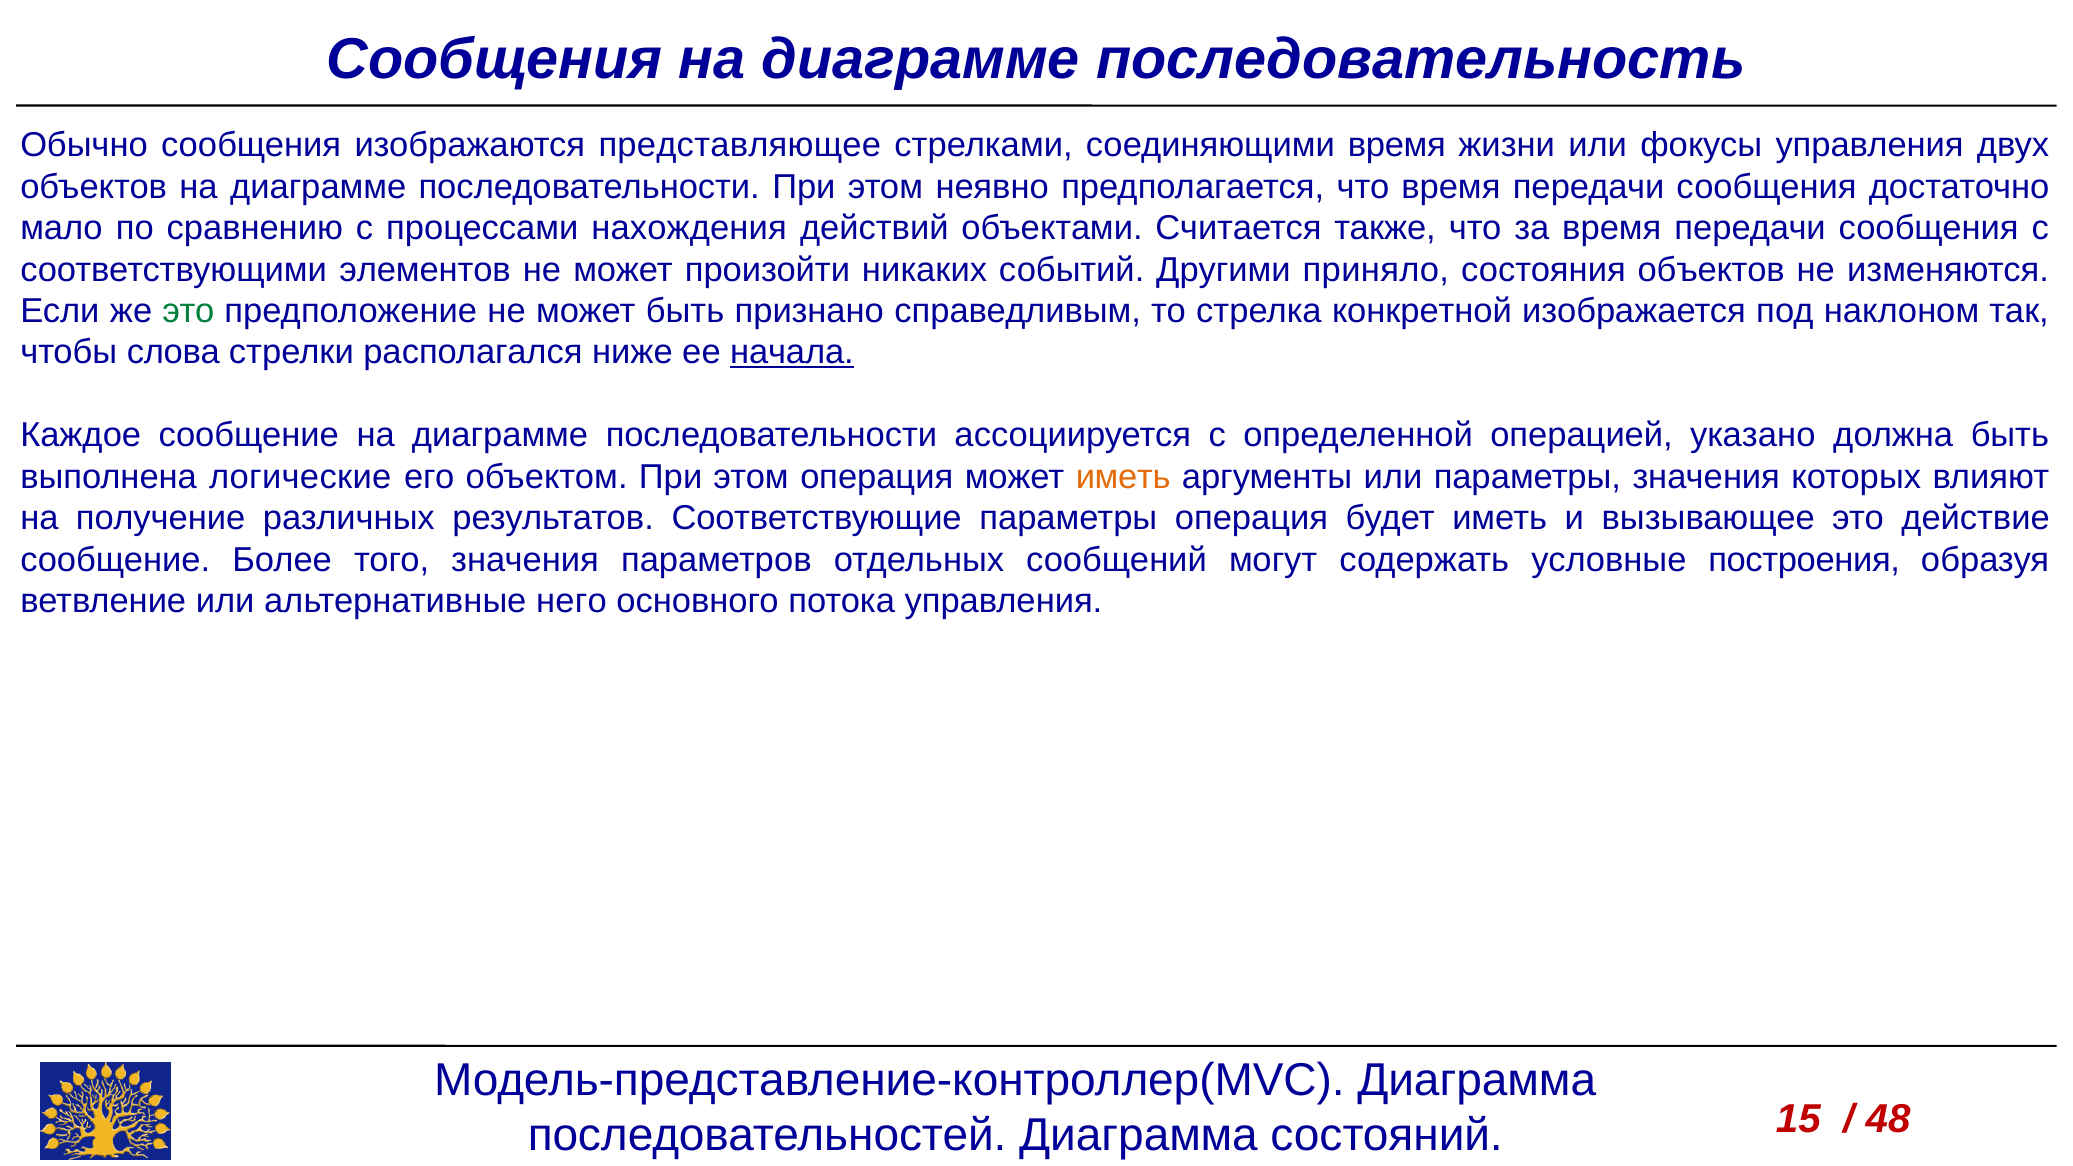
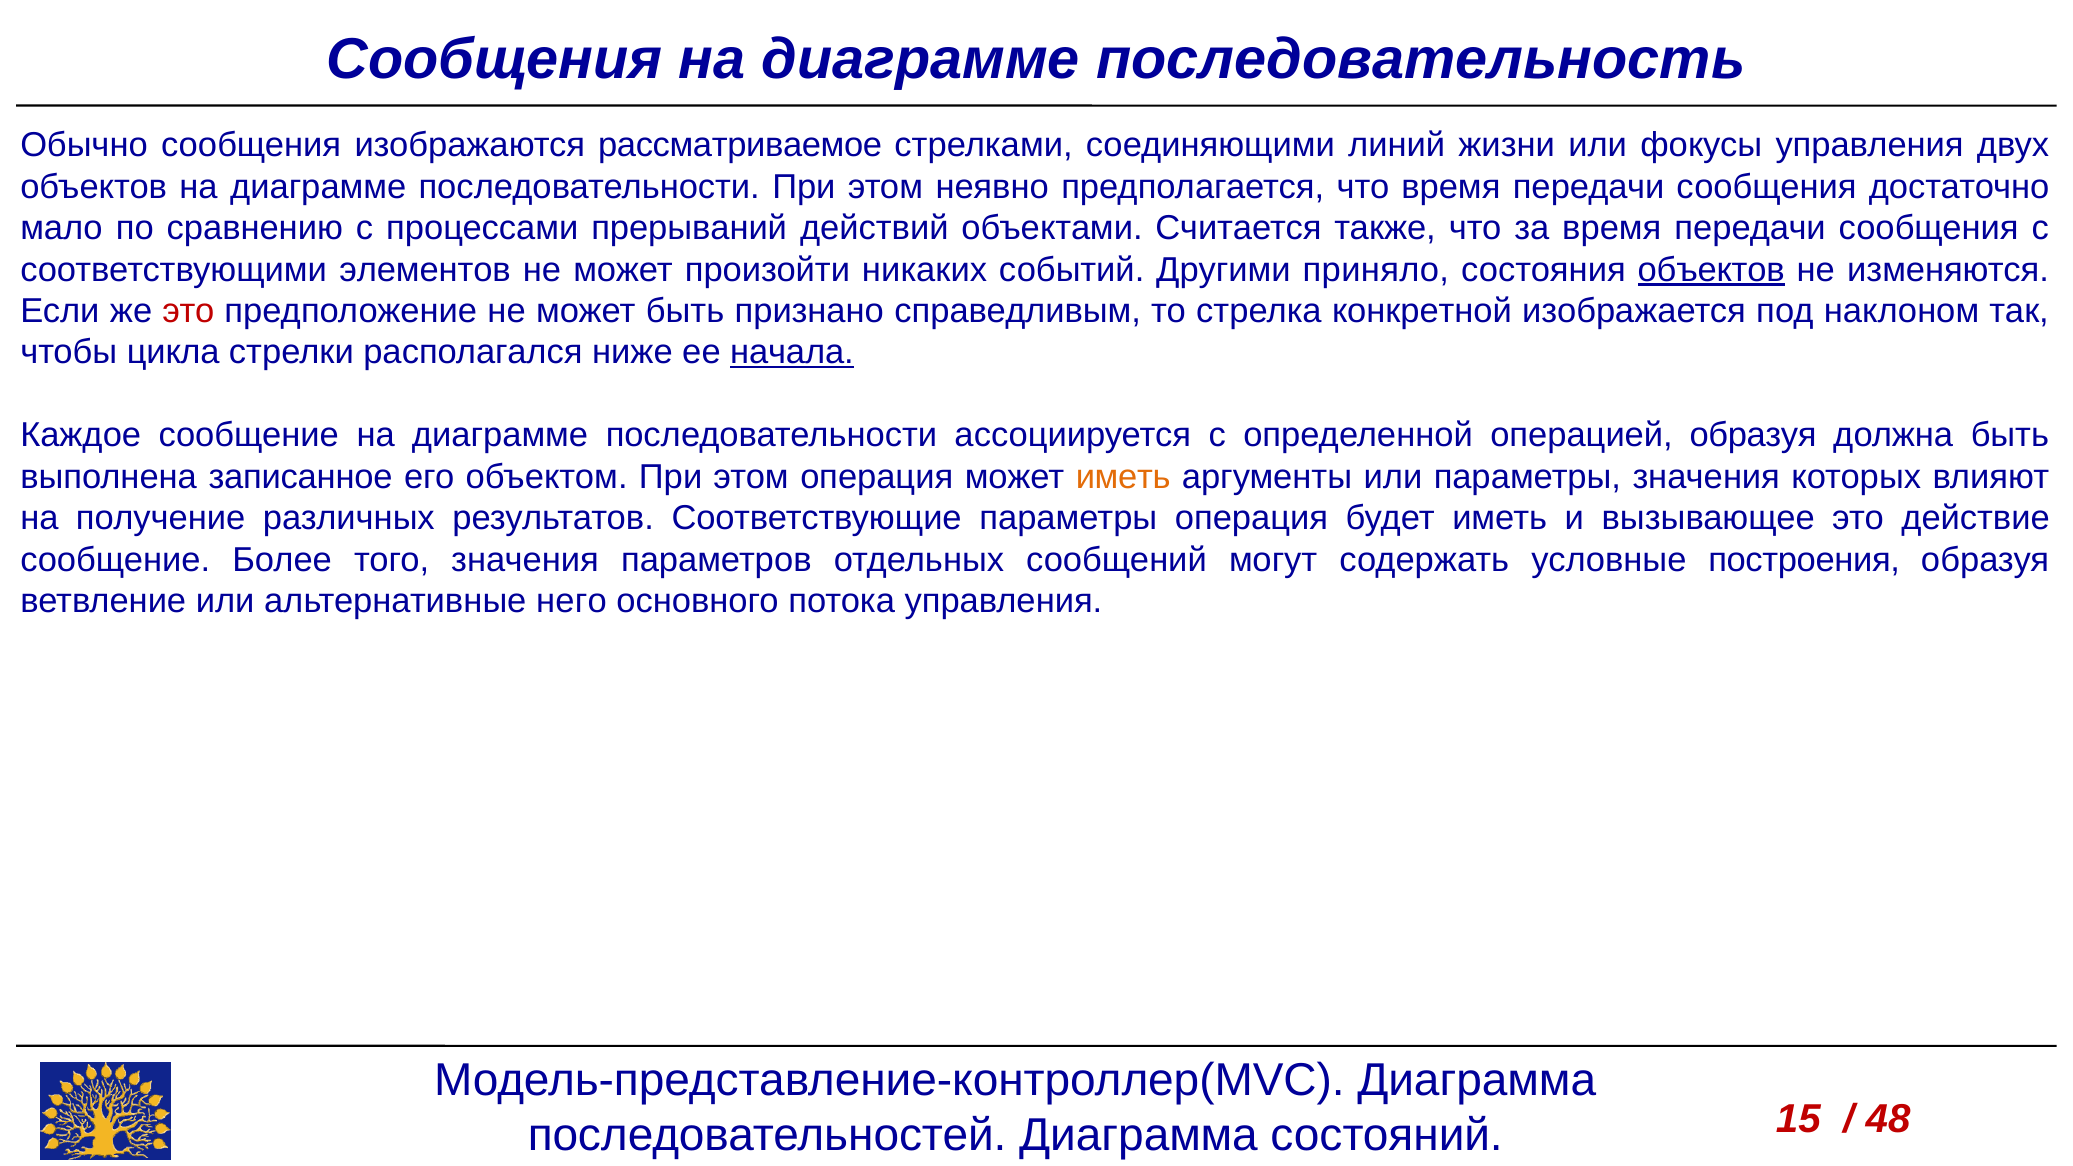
представляющее: представляющее -> рассматриваемое (740, 145)
соединяющими время: время -> линий (1397, 145)
нахождения: нахождения -> прерываний (689, 228)
объектов underline: none -> present (1711, 270)
это colour: green -> red (188, 311)
слова: слова -> цикла (173, 353)
операцией указано: указано -> образуя (1753, 436)
логические: логические -> записанное (301, 477)
